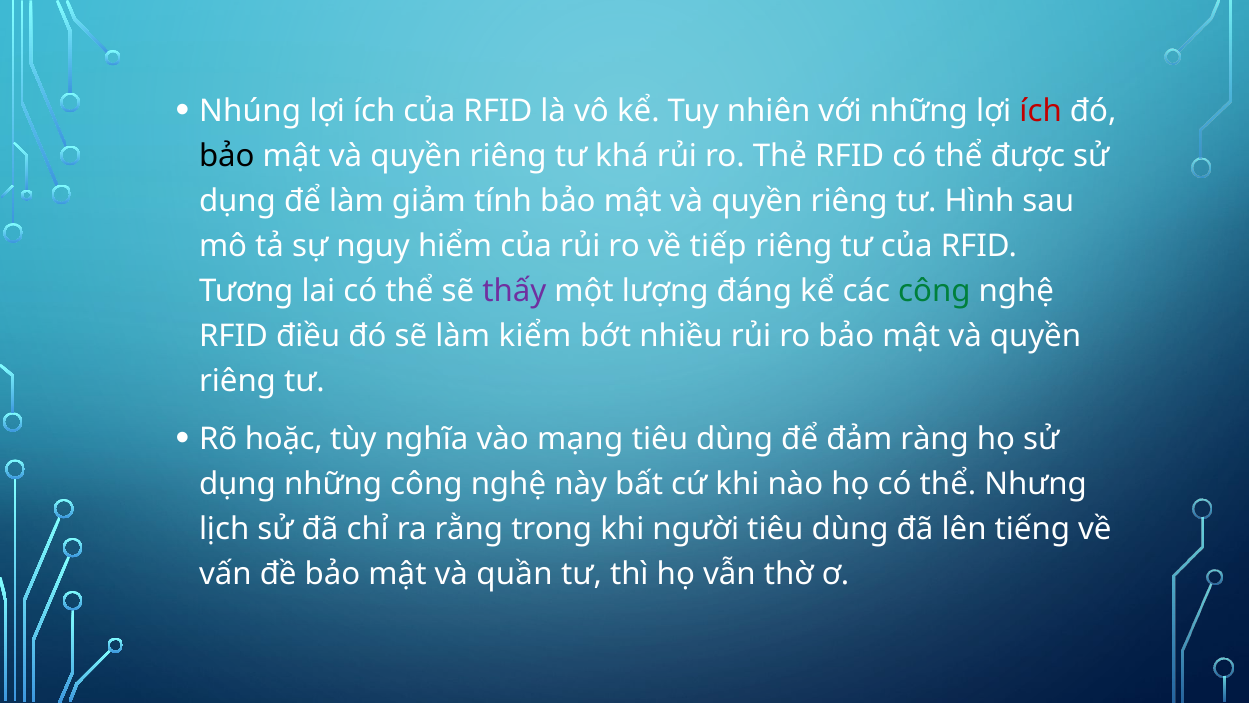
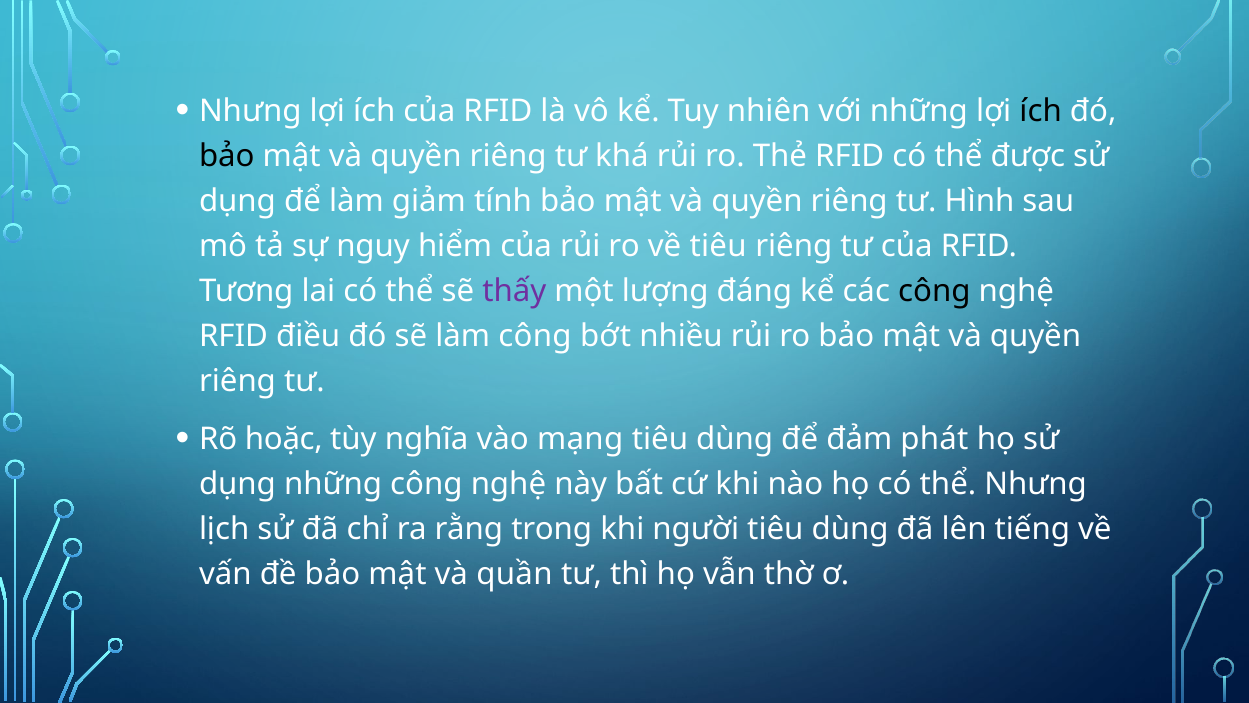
Nhúng: Nhúng -> Nhưng (250, 111)
ích colour: red -> black (1041, 111)
về tiếp: tiếp -> tiêu (718, 246)
công colour: green -> black (934, 291)
làm kiểm: kiểm -> công (535, 336)
ràng: ràng -> phát (934, 439)
